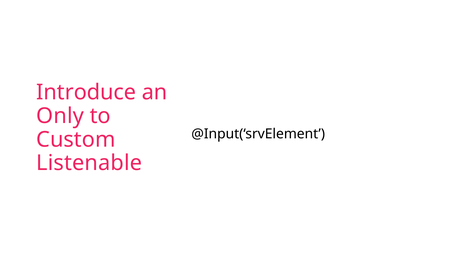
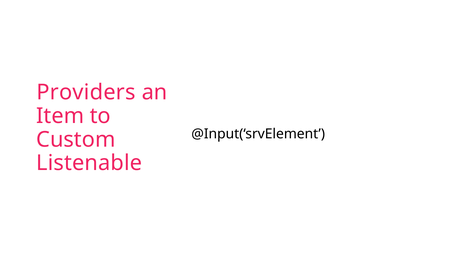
Introduce: Introduce -> Providers (86, 92)
Only: Only -> Item (60, 116)
